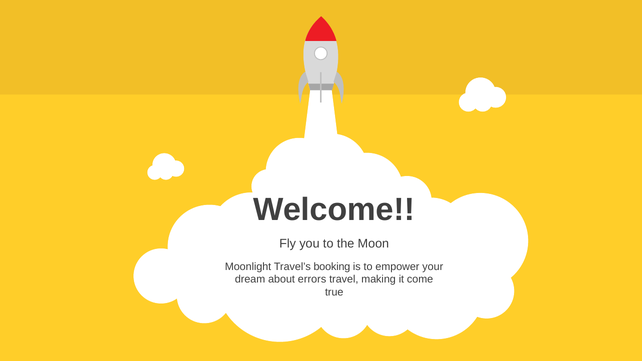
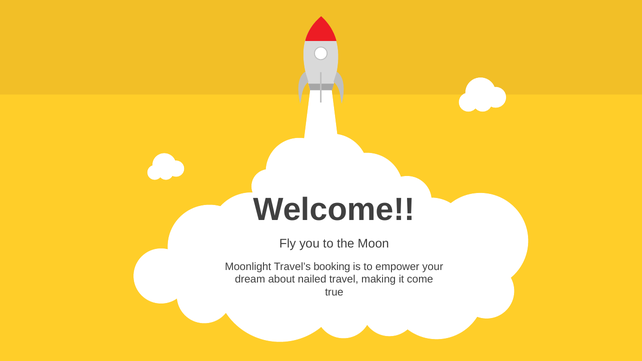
errors: errors -> nailed (312, 280)
